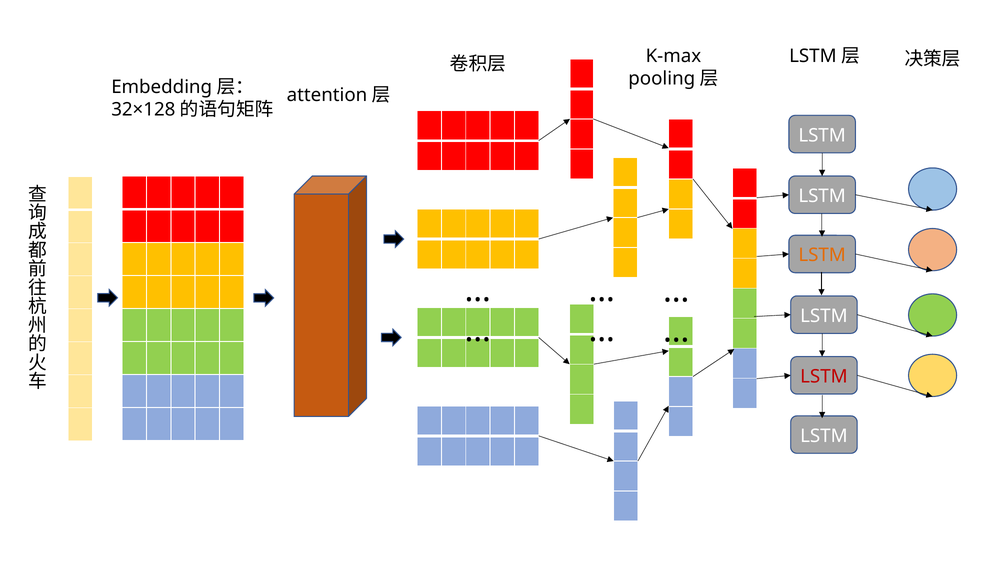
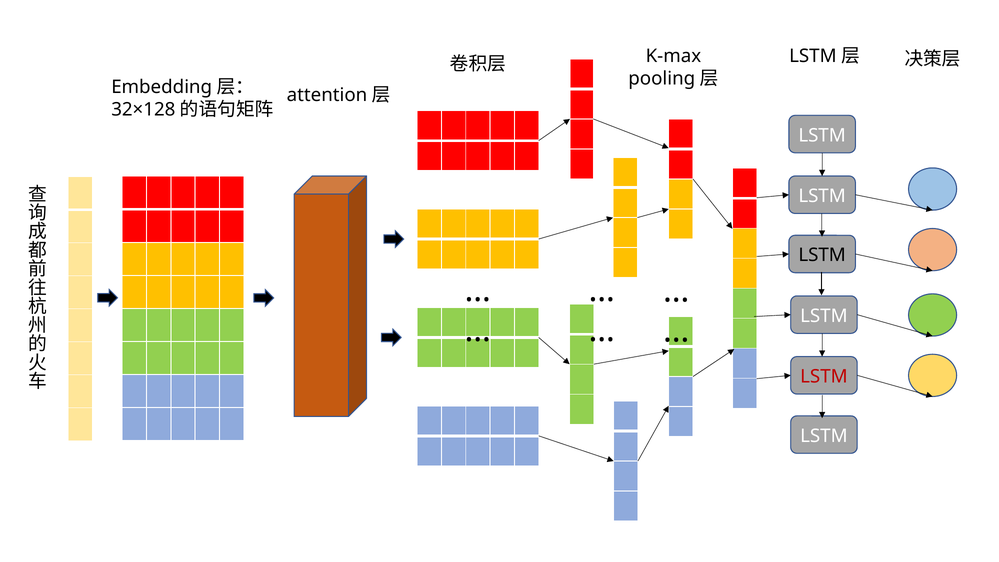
LSTM colour: orange -> black (822, 255)
